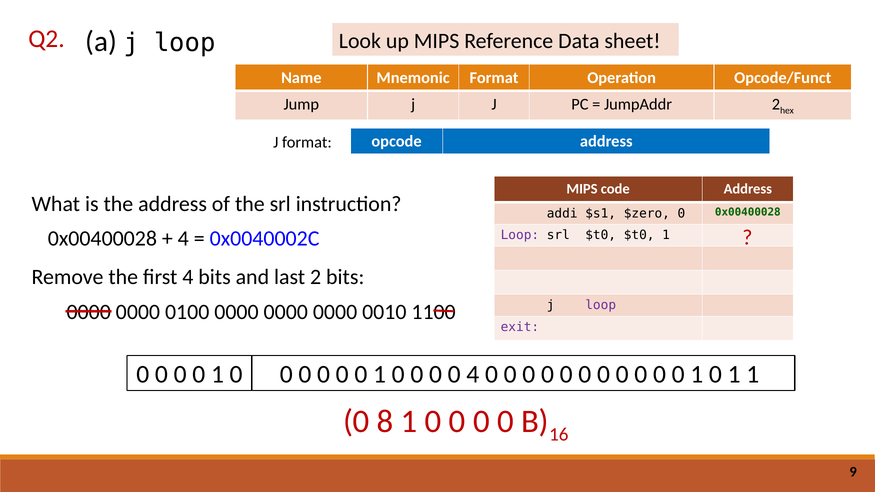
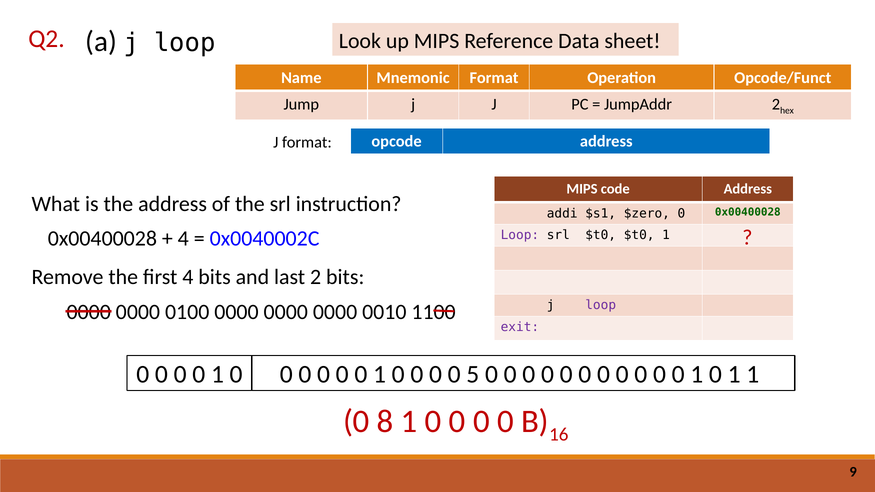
0 4: 4 -> 5 (473, 375)
